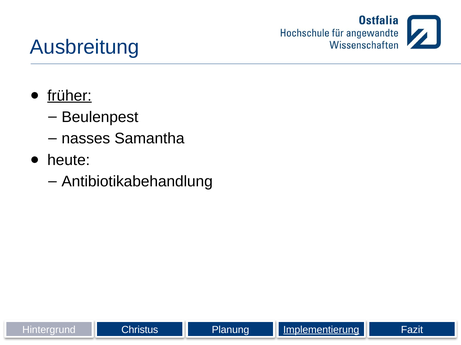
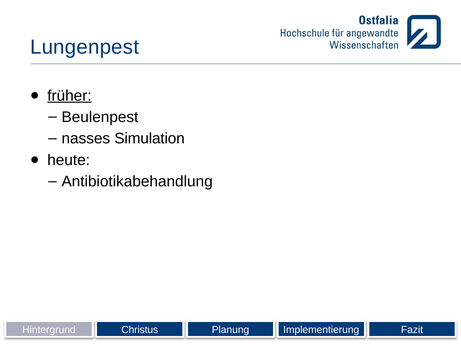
Ausbreitung: Ausbreitung -> Lungenpest (85, 47)
Samantha: Samantha -> Simulation (150, 139)
Implementierung underline: present -> none (321, 330)
